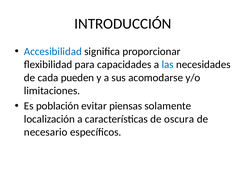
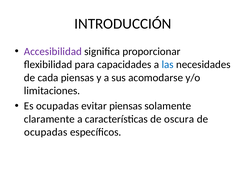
Accesibilidad colour: blue -> purple (53, 52)
cada pueden: pueden -> piensas (77, 78)
Es población: población -> ocupadas (57, 106)
localización: localización -> claramente (49, 119)
necesario: necesario -> ocupadas (46, 133)
